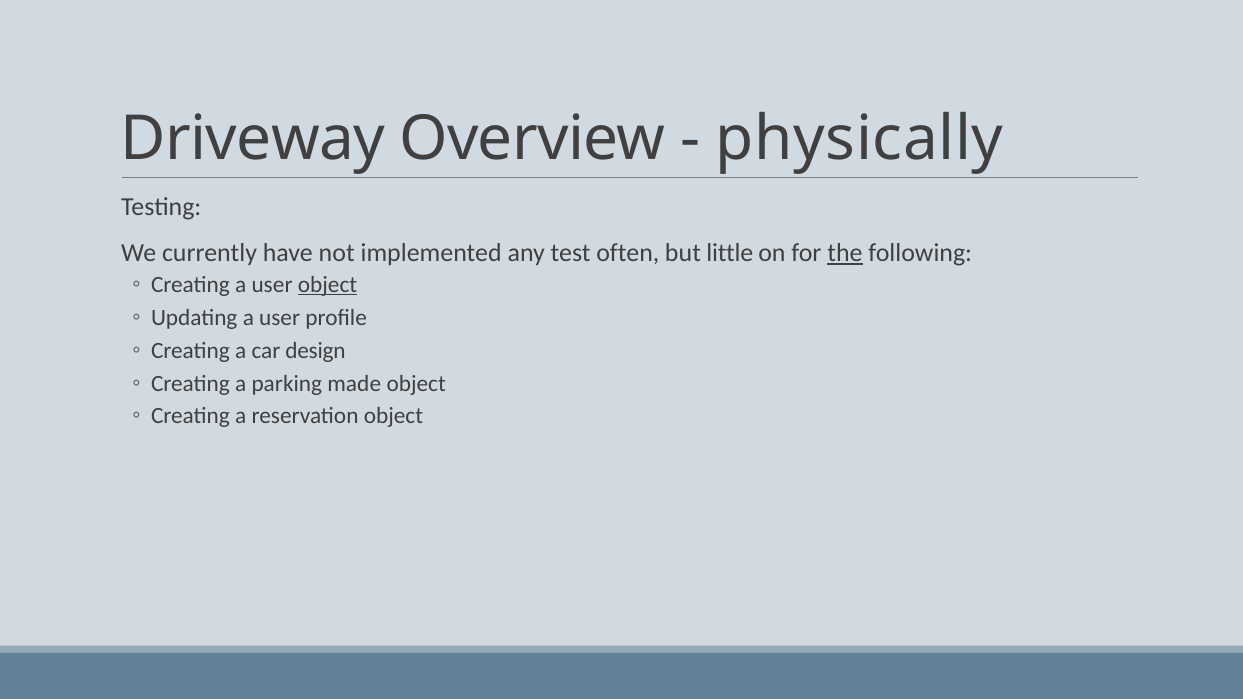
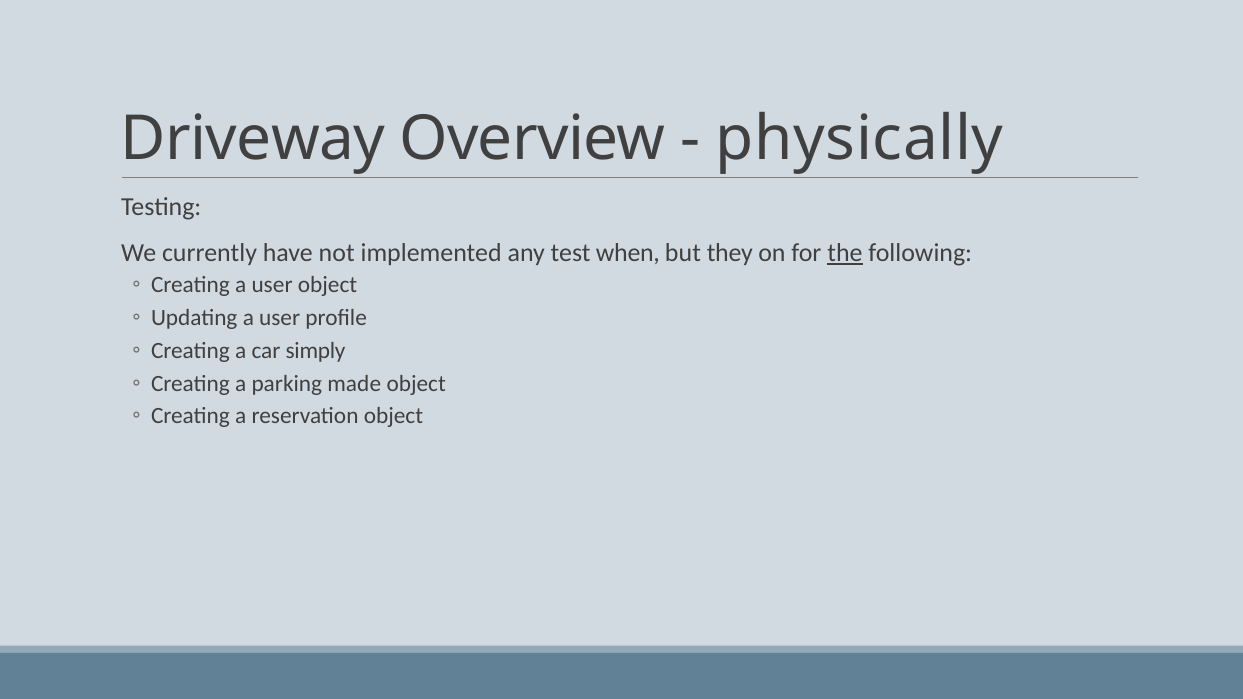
often: often -> when (628, 253)
little: little -> they (730, 253)
object underline: present -> none (327, 285)
design: design -> simply (316, 350)
